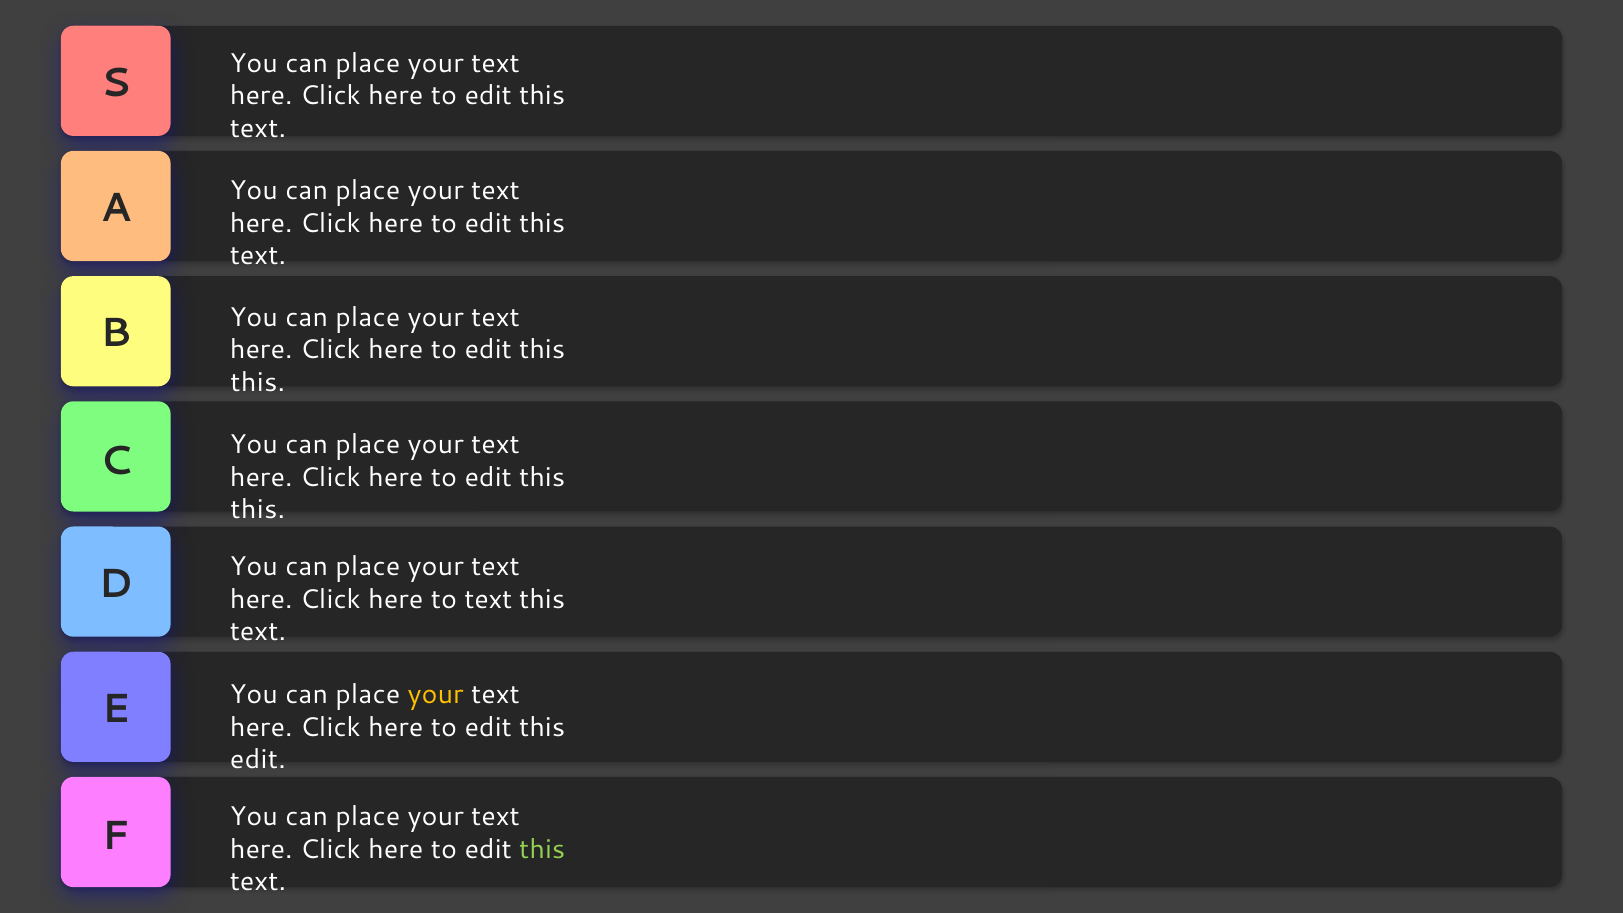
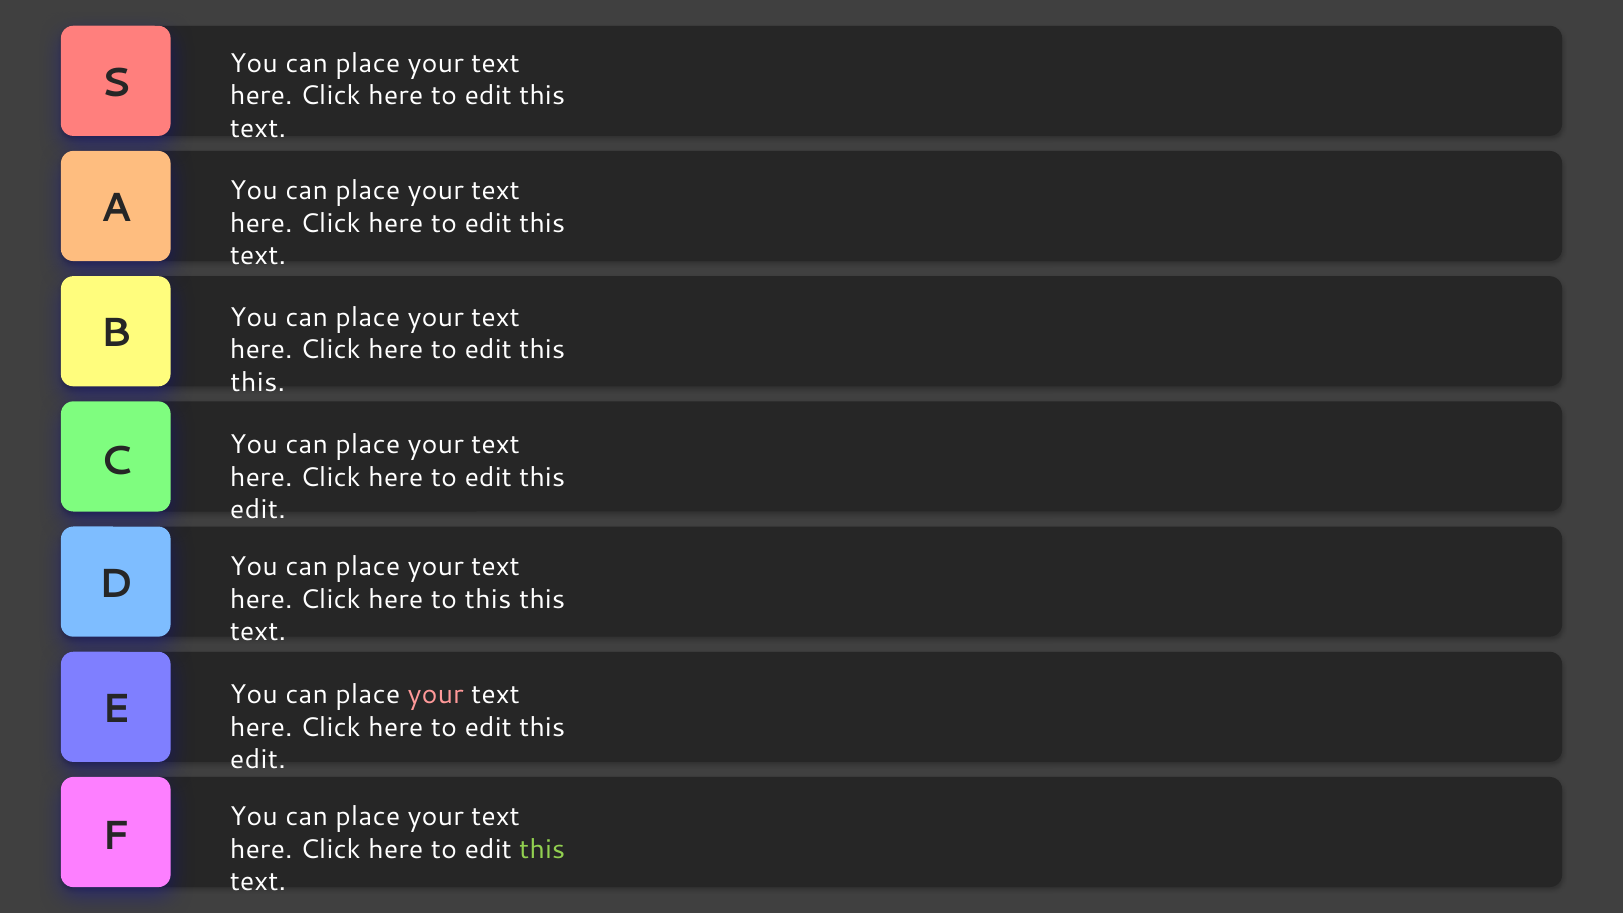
this: this -> edit (258, 510)
to text: text -> this (488, 599)
your colour: yellow -> pink (436, 695)
